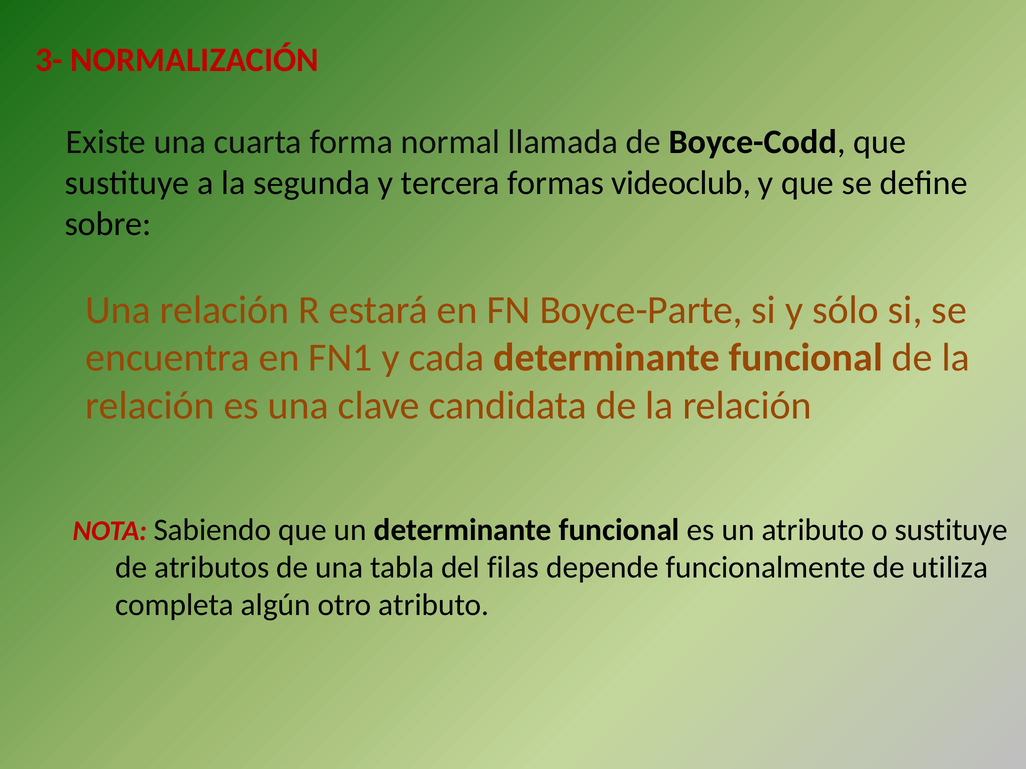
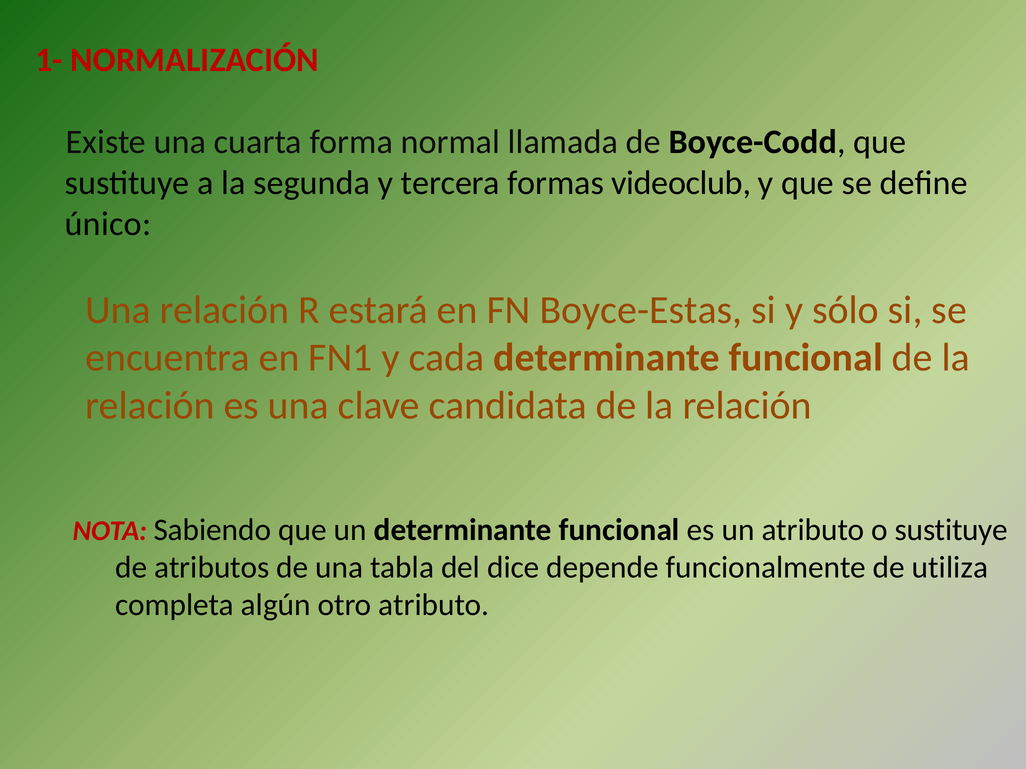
3-: 3- -> 1- (49, 60)
sobre: sobre -> único (108, 224)
Boyce-Parte: Boyce-Parte -> Boyce-Estas (641, 310)
filas: filas -> dice (513, 568)
